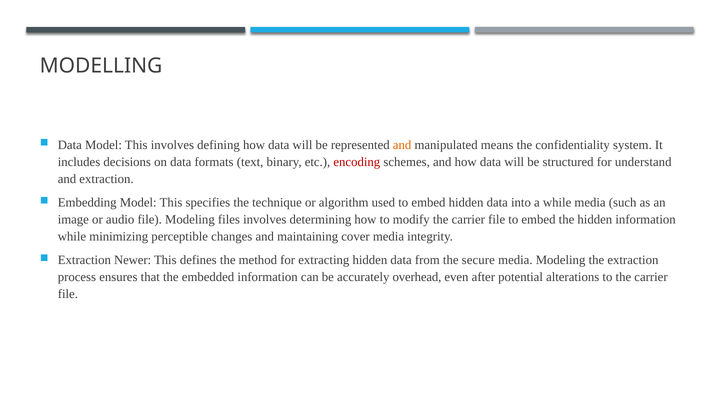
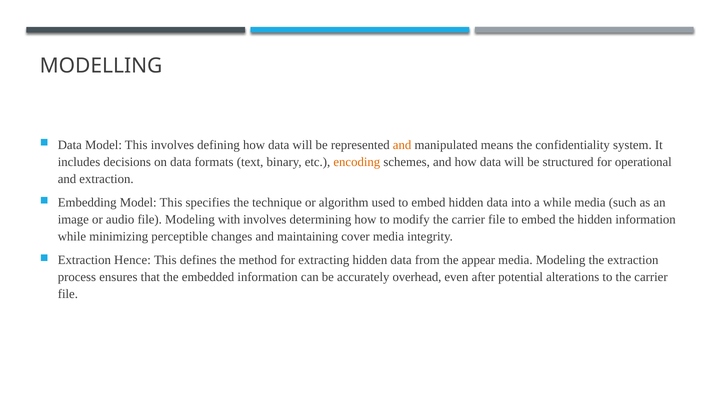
encoding colour: red -> orange (357, 162)
understand: understand -> operational (643, 162)
files: files -> with (229, 220)
Newer: Newer -> Hence (132, 260)
secure: secure -> appear (478, 260)
